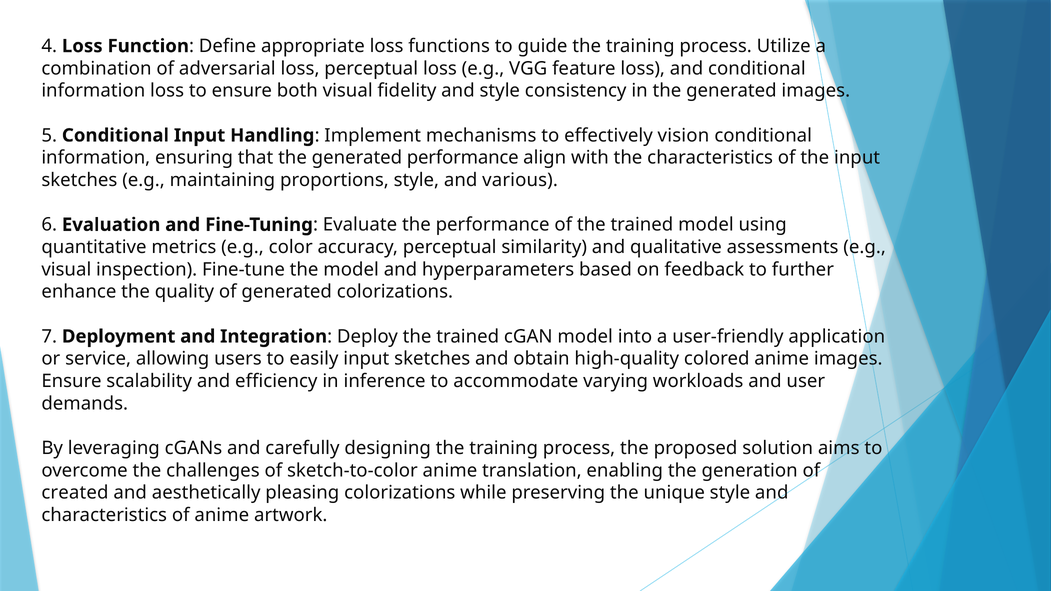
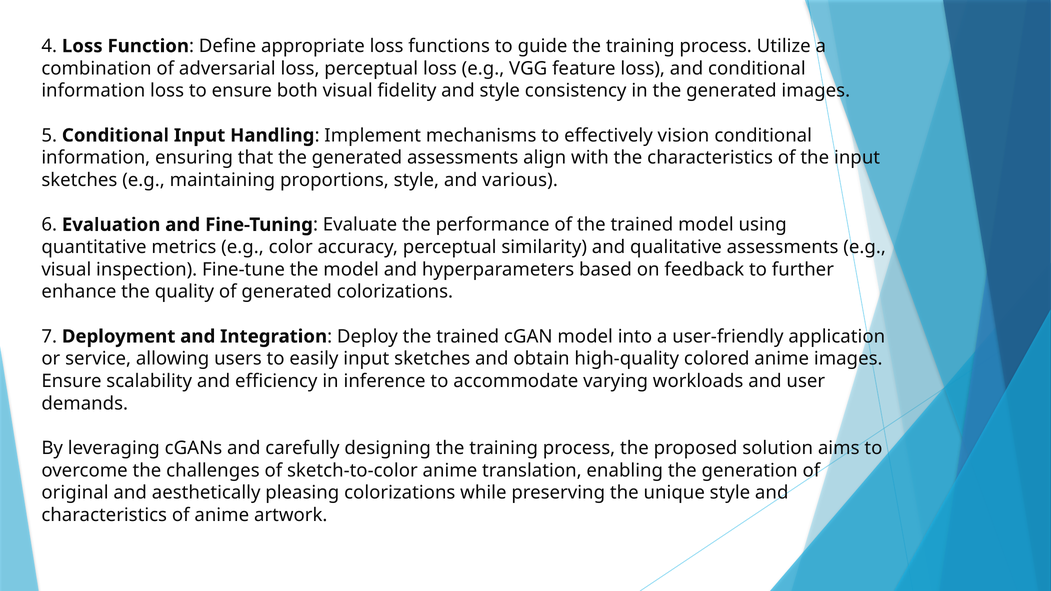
generated performance: performance -> assessments (463, 158)
created: created -> original (75, 493)
